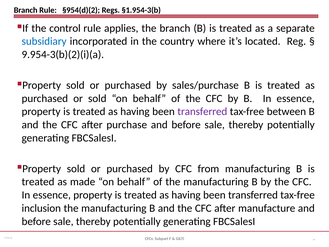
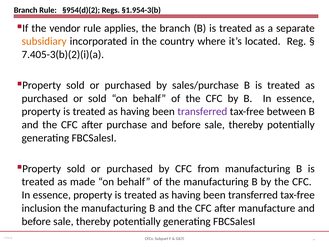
control: control -> vendor (65, 28)
subsidiary colour: blue -> orange (44, 41)
9.954-3(b)(2)(i)(a: 9.954-3(b)(2)(i)(a -> 7.405-3(b)(2)(i)(a (63, 54)
